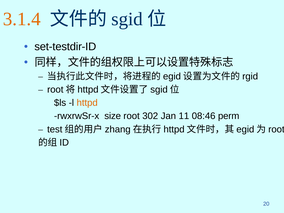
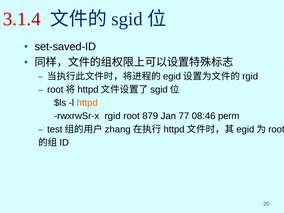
3.1.4 colour: orange -> red (22, 19)
set-testdir-ID: set-testdir-ID -> set-saved-ID (65, 47)
size: size -> rgid (113, 116)
302: 302 -> 879 (150, 116)
11: 11 -> 77 (184, 116)
